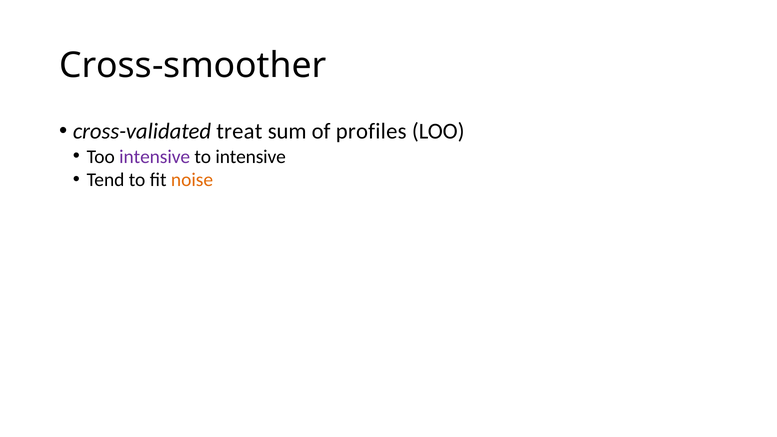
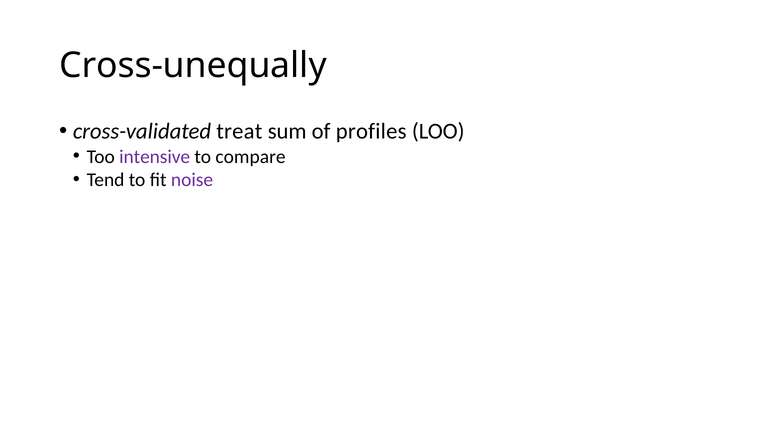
Cross-smoother: Cross-smoother -> Cross-unequally (193, 65)
to intensive: intensive -> compare (251, 157)
noise colour: orange -> purple (192, 180)
